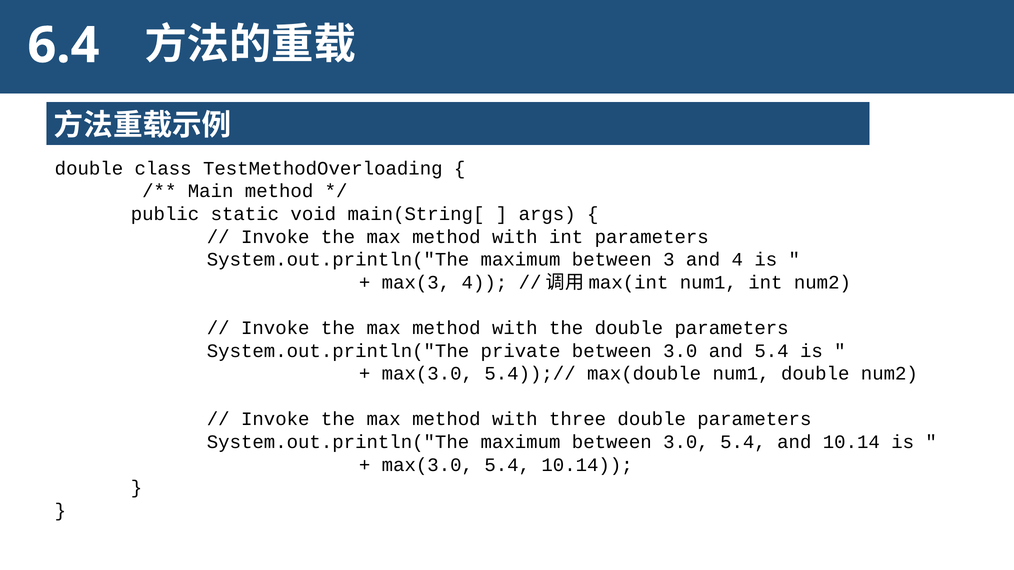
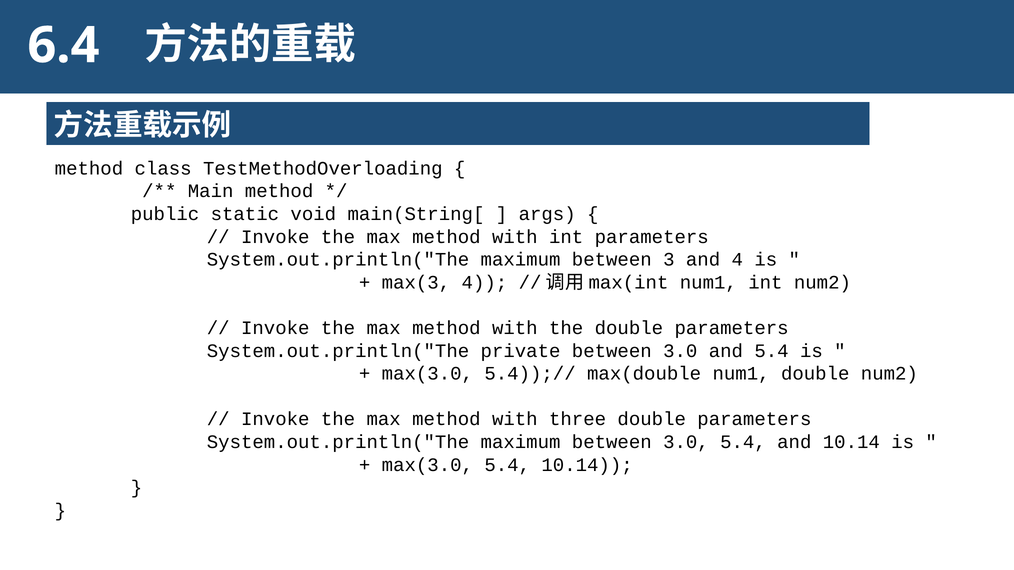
double: double -> method (89, 168)
